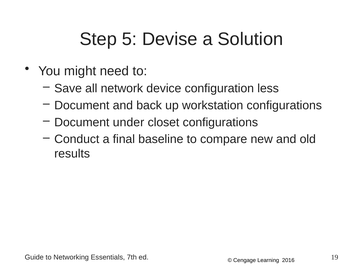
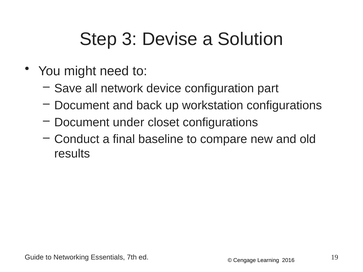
5: 5 -> 3 (129, 39)
less: less -> part (268, 89)
